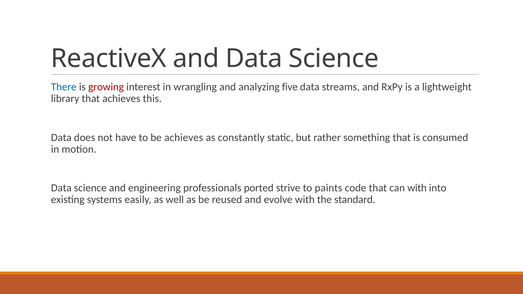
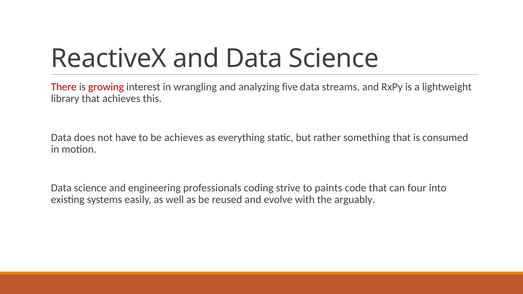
There colour: blue -> red (64, 87)
constantly: constantly -> everything (241, 138)
ported: ported -> coding (259, 188)
can with: with -> four (417, 188)
standard: standard -> arguably (355, 200)
